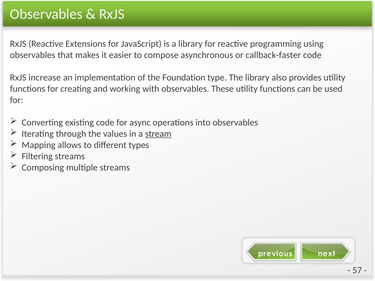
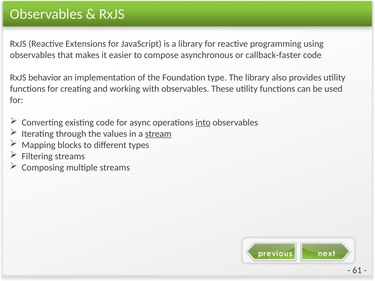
increase: increase -> behavior (45, 78)
into underline: none -> present (203, 123)
allows: allows -> blocks (70, 145)
57: 57 -> 61 (357, 271)
